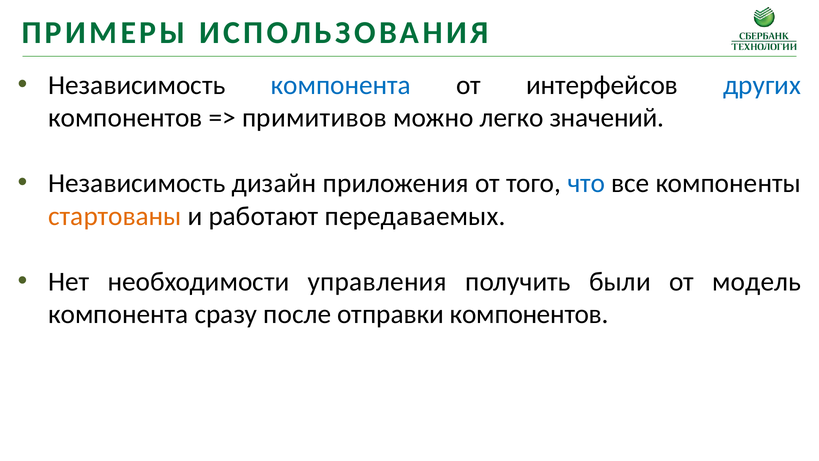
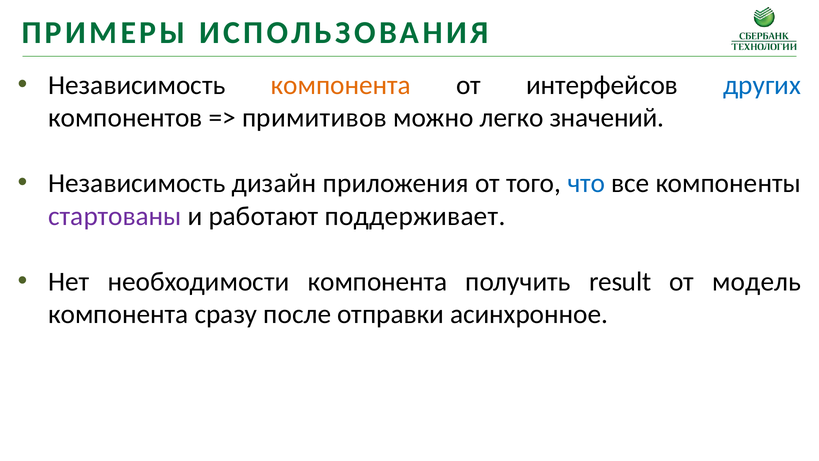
компонента colour: blue -> orange (341, 85)
стартованы colour: orange -> purple (115, 216)
передаваемых: передаваемых -> поддерживает (415, 216)
необходимости управления: управления -> компонента (378, 282)
были: были -> result (620, 282)
отправки компонентов: компонентов -> асинхронное (529, 314)
